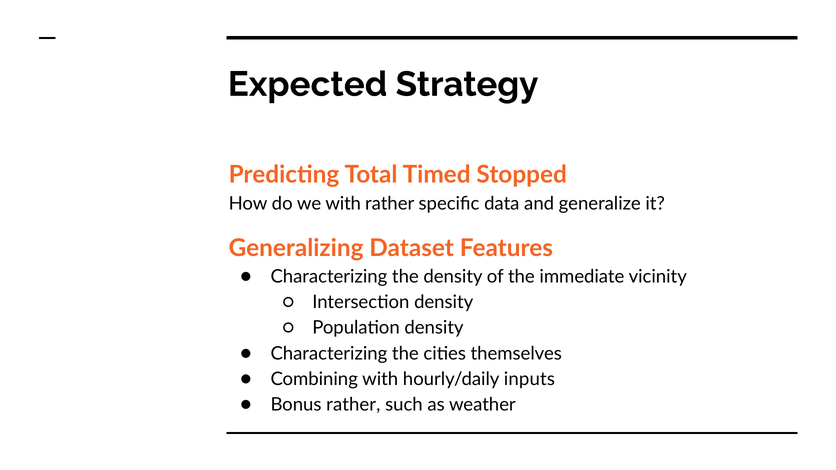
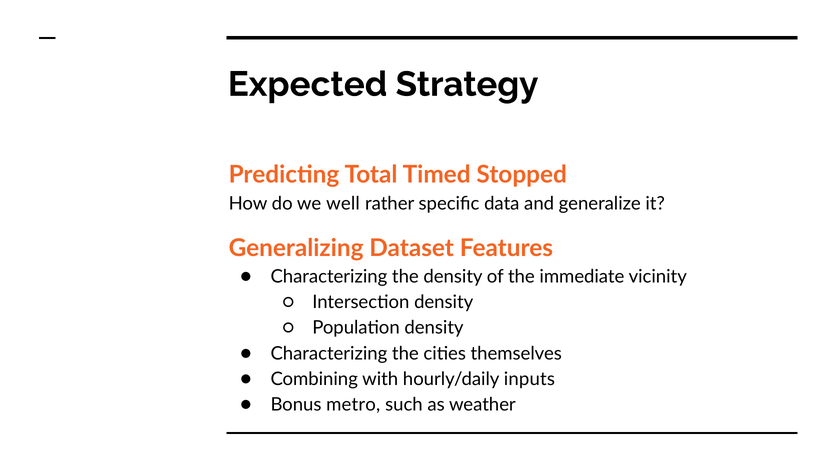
we with: with -> well (343, 204)
Bonus rather: rather -> metro (353, 405)
